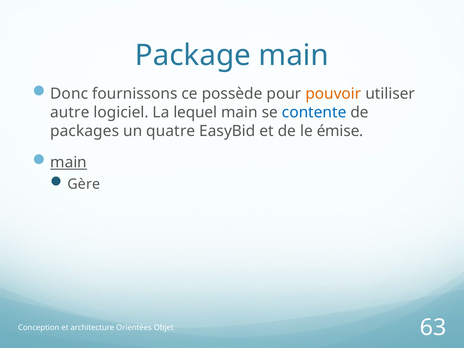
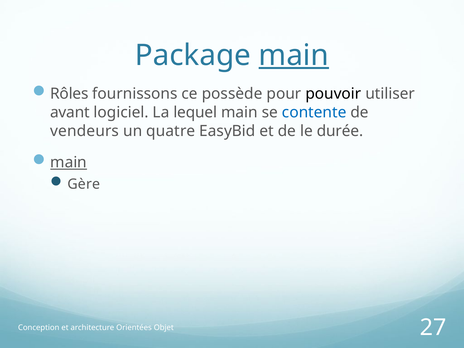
main underline: none -> present (294, 55)
Donc: Donc -> Rôles (69, 94)
pouvoir colour: orange -> black (333, 94)
autre: autre -> avant (70, 112)
packages: packages -> vendeurs (85, 131)
émise: émise -> durée (340, 131)
63: 63 -> 27 (433, 327)
